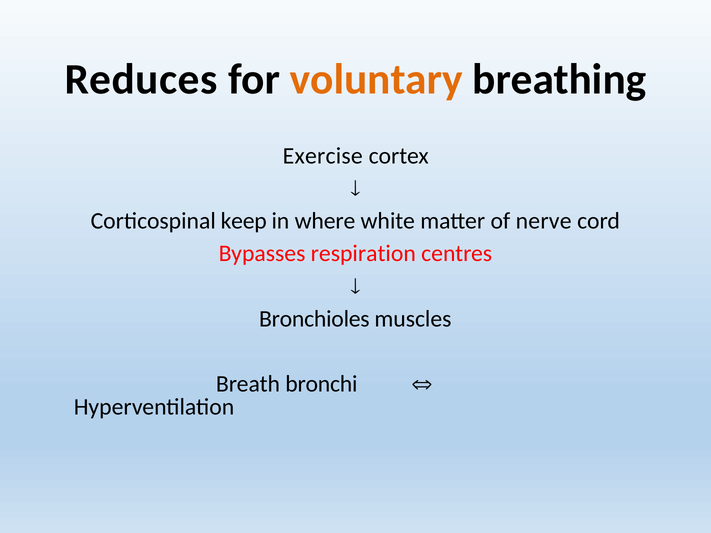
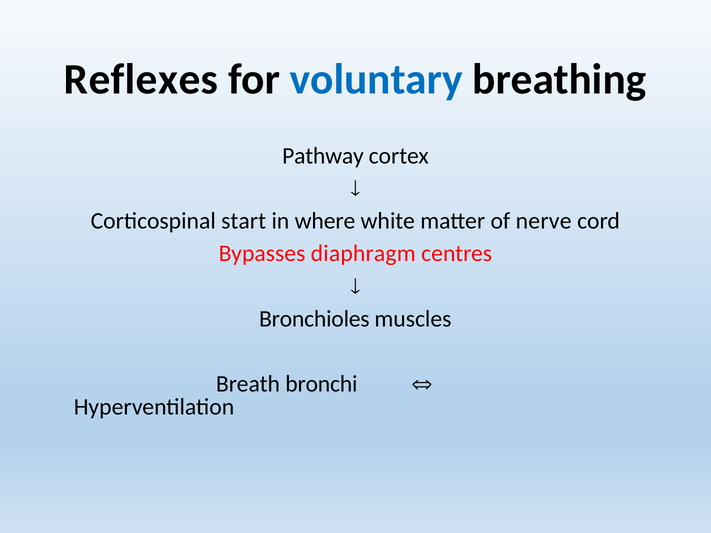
Reduces: Reduces -> Reflexes (141, 80)
voluntary colour: orange -> blue (376, 80)
Exercise: Exercise -> Pathway (323, 156)
keep: keep -> start (244, 221)
respiration: respiration -> diaphragm (363, 254)
